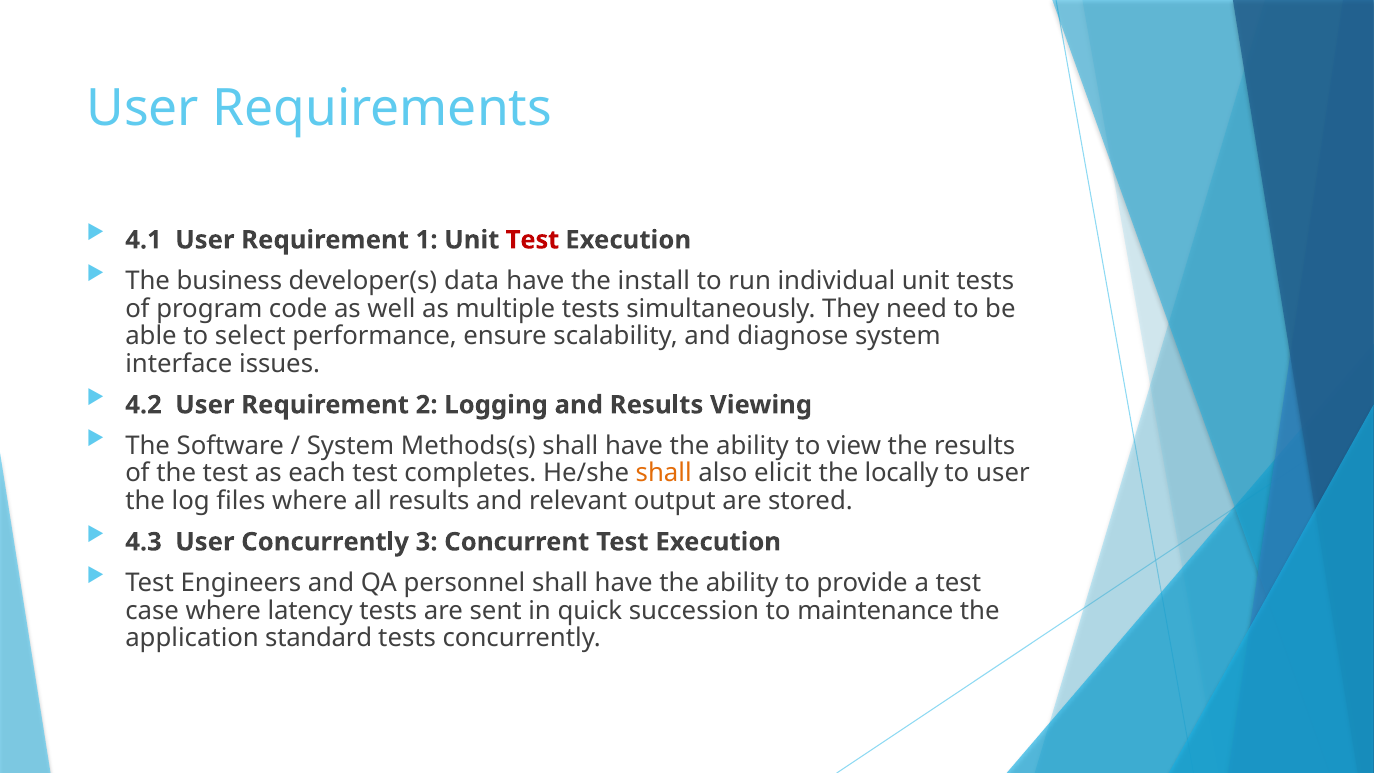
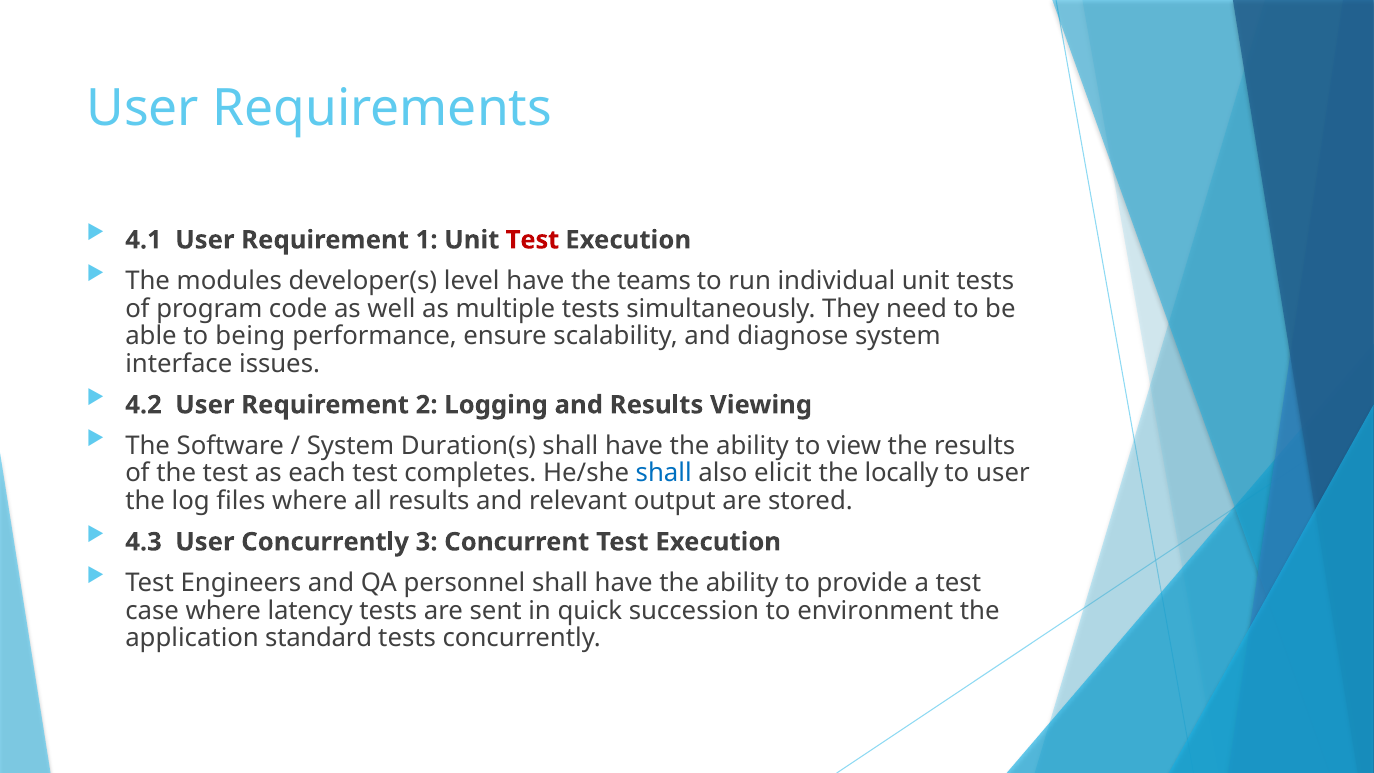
business: business -> modules (229, 281)
data: data -> level (472, 281)
install: install -> teams (654, 281)
select: select -> being (250, 336)
Methods(s: Methods(s -> Duration(s (468, 446)
shall colour: orange -> blue (664, 473)
maintenance: maintenance -> environment (875, 610)
